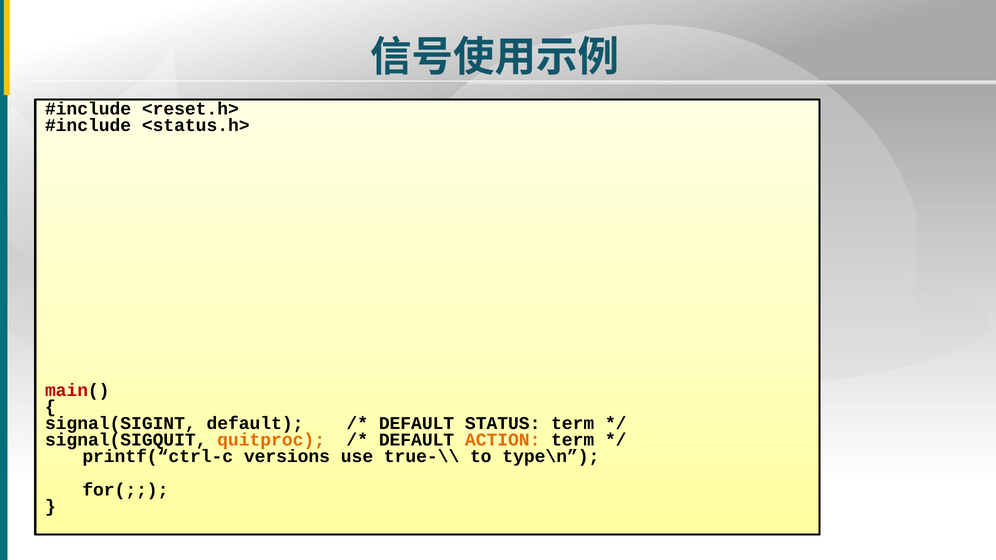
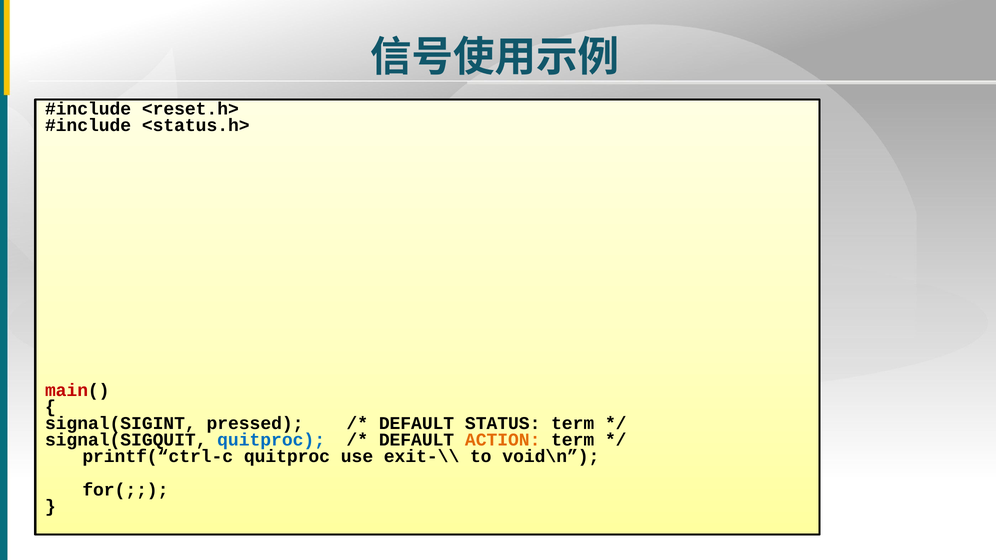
signal(SIGINT default: default -> pressed (255, 424)
quitproc colour: orange -> blue (271, 440)
printf(“ctrl-c versions: versions -> quitproc (287, 457)
true-\\: true-\\ -> exit-\\ (422, 457)
type\n: type\n -> void\n (551, 457)
